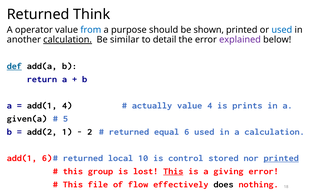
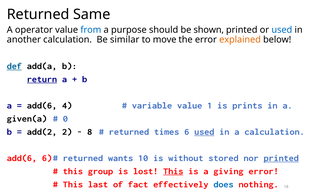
Think: Think -> Same (92, 14)
calculation underline: present -> none (68, 40)
detail: detail -> move (165, 40)
explained colour: purple -> orange (240, 40)
return underline: none -> present (42, 79)
add(1: add(1 -> add(6 (42, 105)
actually: actually -> variable (152, 105)
value 4: 4 -> 1 (210, 105)
5: 5 -> 0 (65, 118)
1: 1 -> 2 (67, 131)
2: 2 -> 8 (90, 131)
equal: equal -> times (167, 131)
used underline: none -> present (204, 131)
add(1: add(1 -> add(6 (22, 158)
local: local -> wants (121, 158)
control: control -> without (186, 158)
file: file -> last (98, 184)
flow: flow -> fact (138, 184)
does colour: black -> blue (223, 184)
